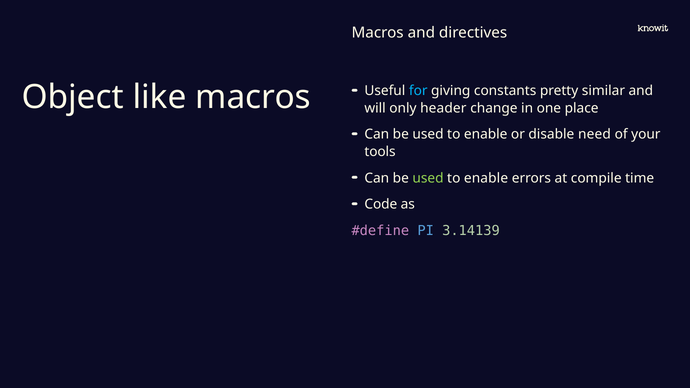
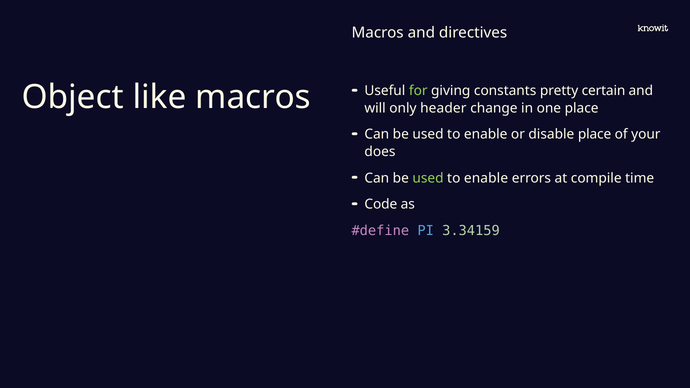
for colour: light blue -> light green (418, 91)
similar: similar -> certain (604, 91)
disable need: need -> place (595, 134)
tools: tools -> does (380, 152)
3.14139: 3.14139 -> 3.34159 (471, 231)
